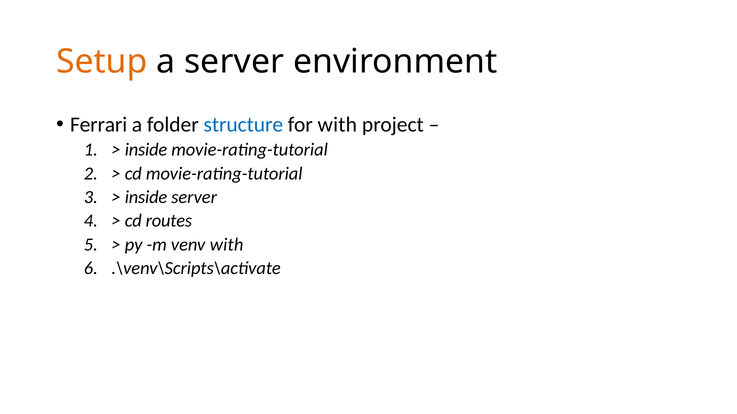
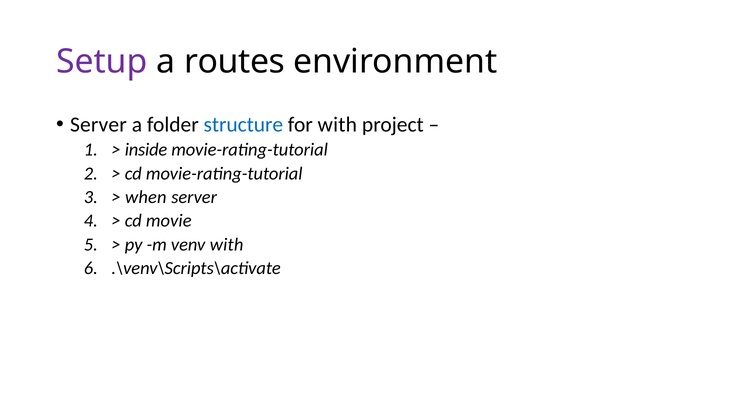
Setup colour: orange -> purple (102, 62)
a server: server -> routes (235, 62)
Ferrari: Ferrari -> Server (98, 125)
inside: inside -> when (146, 197)
routes: routes -> movie (169, 221)
